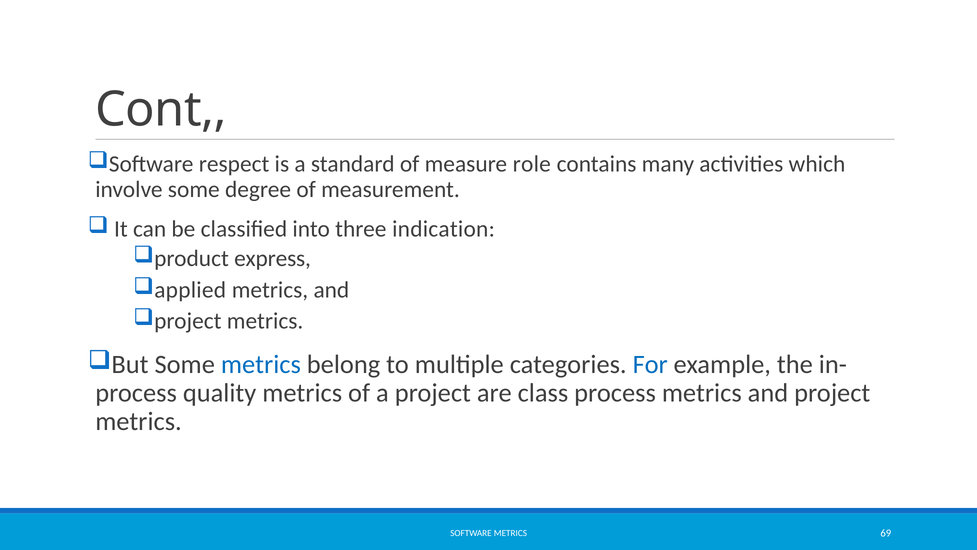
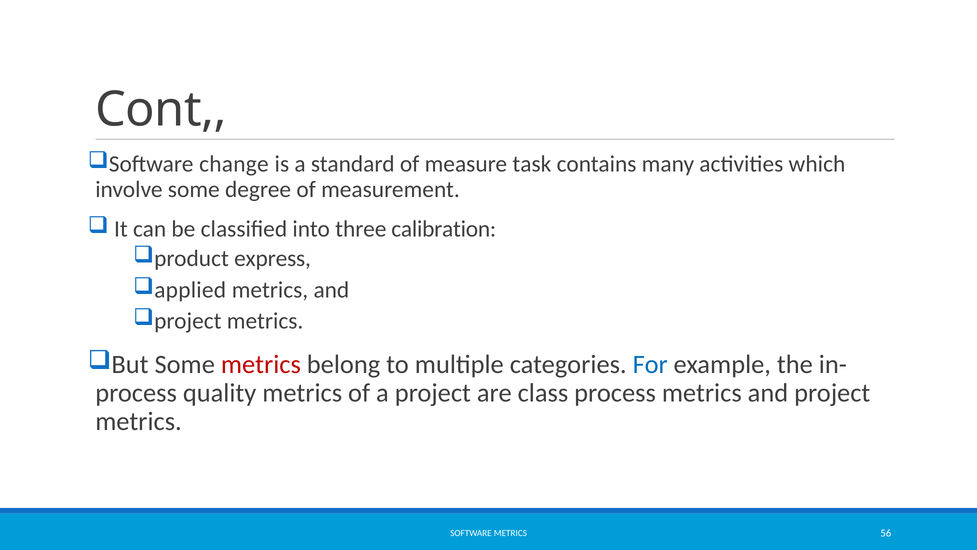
respect: respect -> change (234, 164)
role: role -> task (532, 164)
indication: indication -> calibration (444, 229)
metrics colour: blue -> red (261, 364)
69: 69 -> 56 (886, 533)
